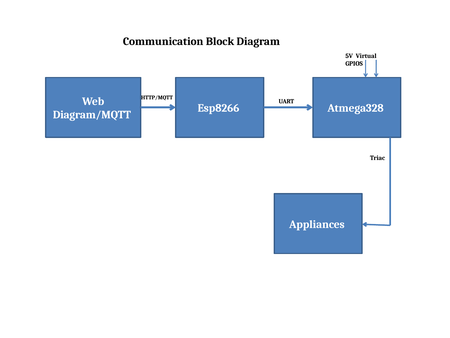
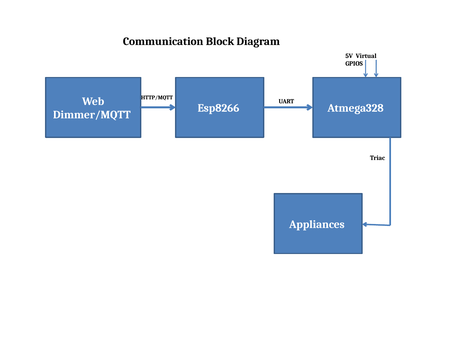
Diagram/MQTT: Diagram/MQTT -> Dimmer/MQTT (92, 115)
